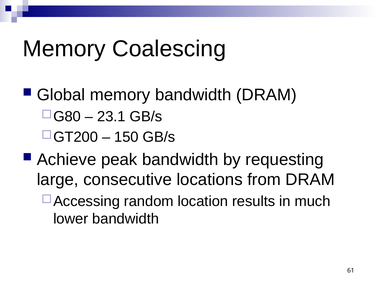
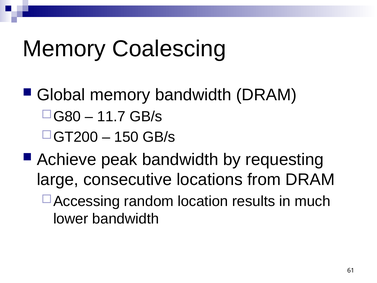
23.1: 23.1 -> 11.7 (111, 116)
